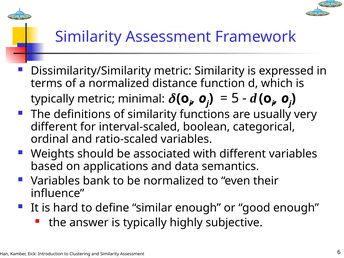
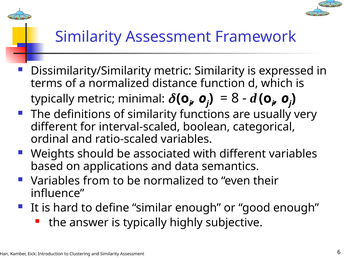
5: 5 -> 8 (235, 98)
bank: bank -> from (96, 181)
